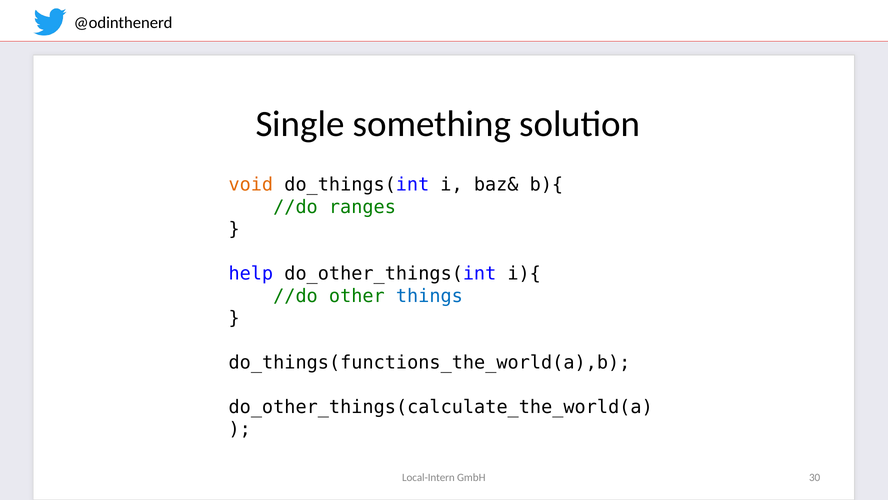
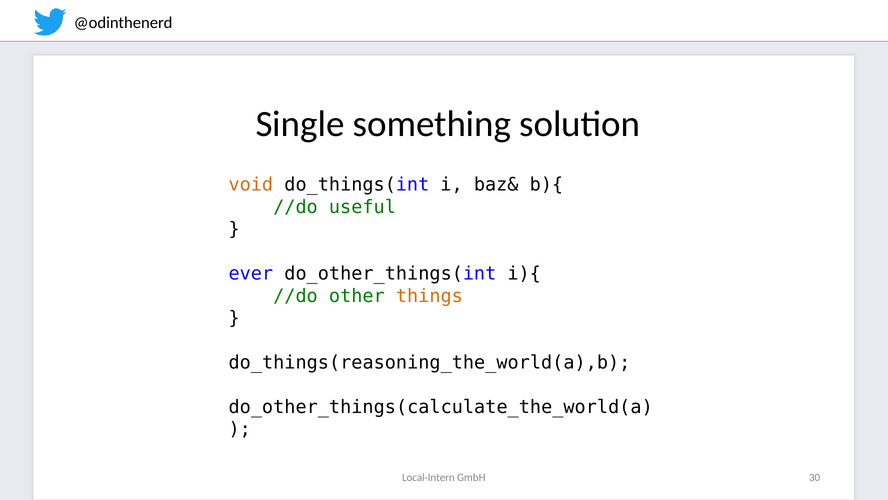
ranges: ranges -> useful (362, 207)
help: help -> ever (251, 273)
things colour: blue -> orange (429, 296)
do_things(functions_the_world(a),b: do_things(functions_the_world(a),b -> do_things(reasoning_the_world(a),b (429, 362)
